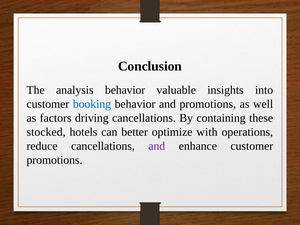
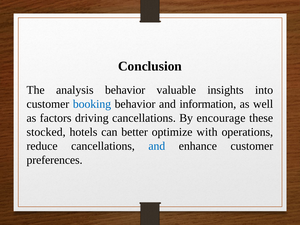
and promotions: promotions -> information (208, 104)
containing: containing -> encourage (221, 118)
and colour: purple -> blue (157, 146)
promotions: promotions -> preferences (55, 160)
